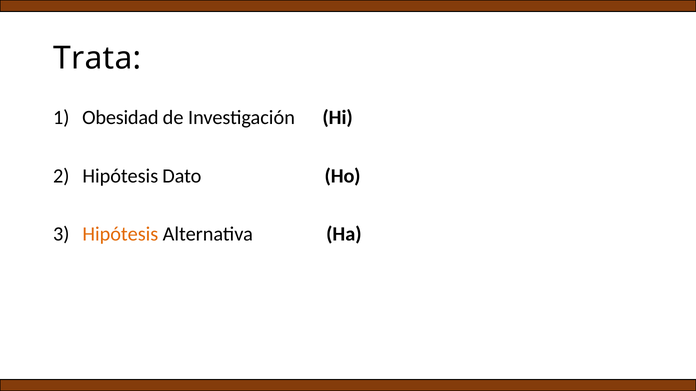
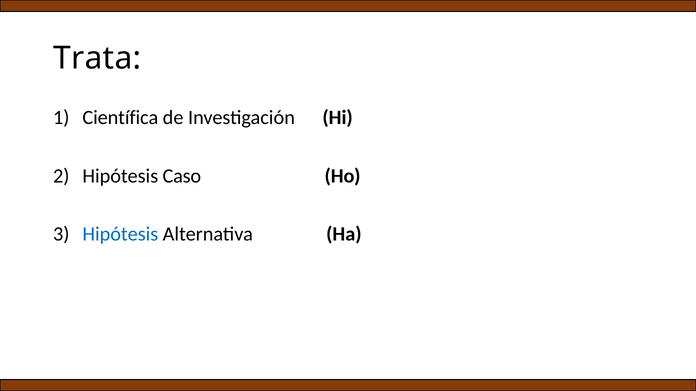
Obesidad: Obesidad -> Científica (120, 118)
Dato: Dato -> Caso (182, 176)
Hipótesis colour: orange -> blue (120, 234)
